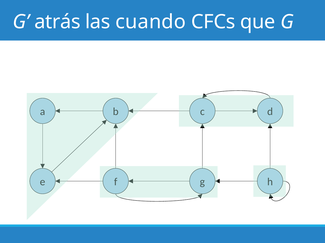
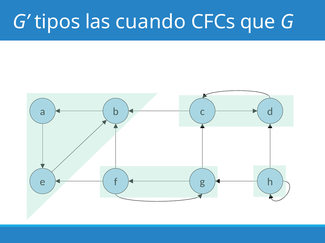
atrás: atrás -> tipos (57, 22)
